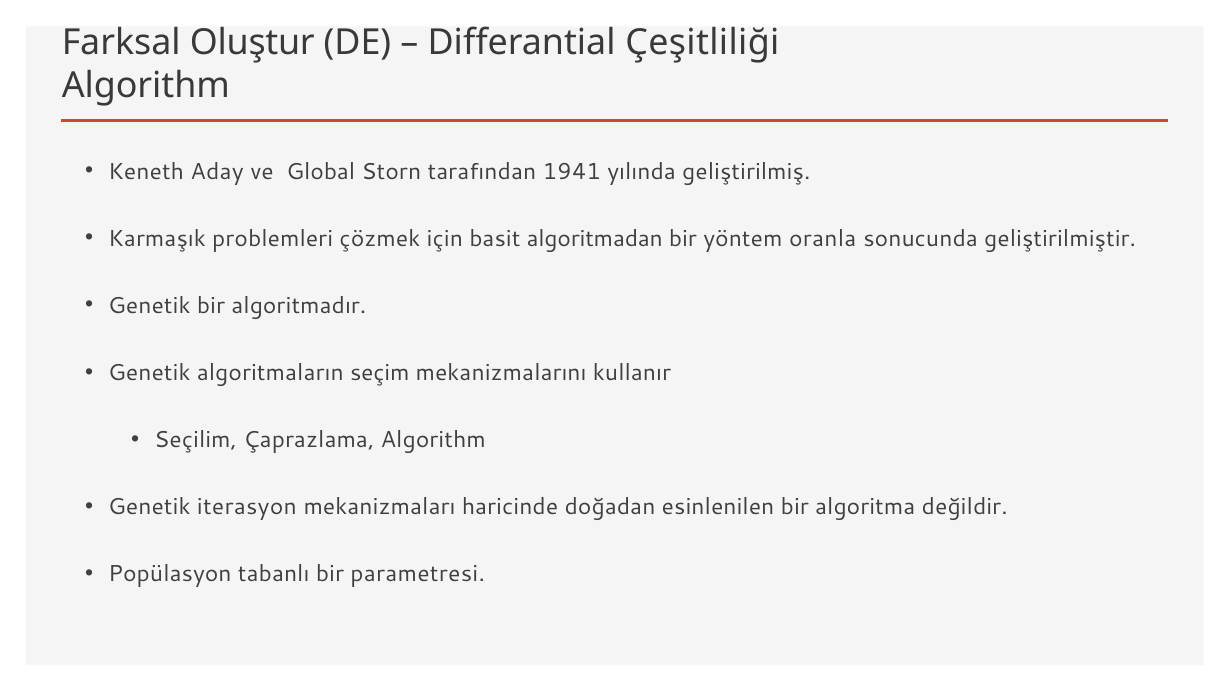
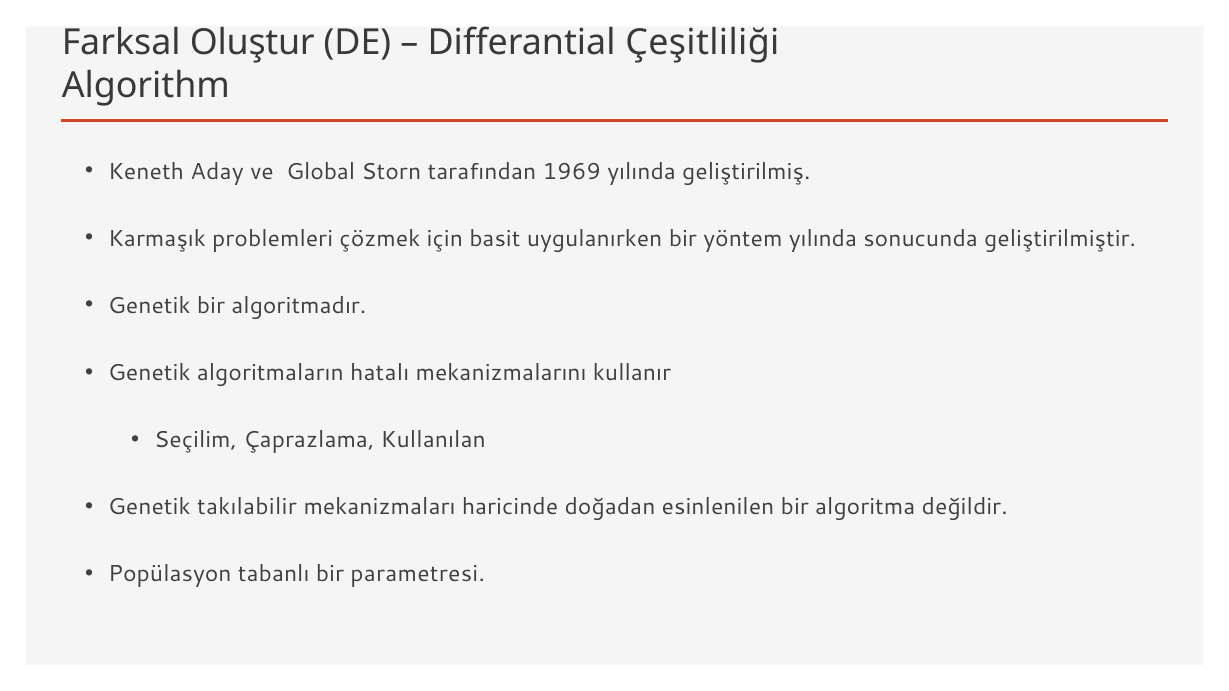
1941: 1941 -> 1969 (572, 172)
algoritmadan: algoritmadan -> uygulanırken (595, 239)
yöntem oranla: oranla -> yılında (823, 239)
seçim: seçim -> hatalı (380, 373)
Çaprazlama Algorithm: Algorithm -> Kullanılan (433, 440)
iterasyon: iterasyon -> takılabilir (247, 507)
